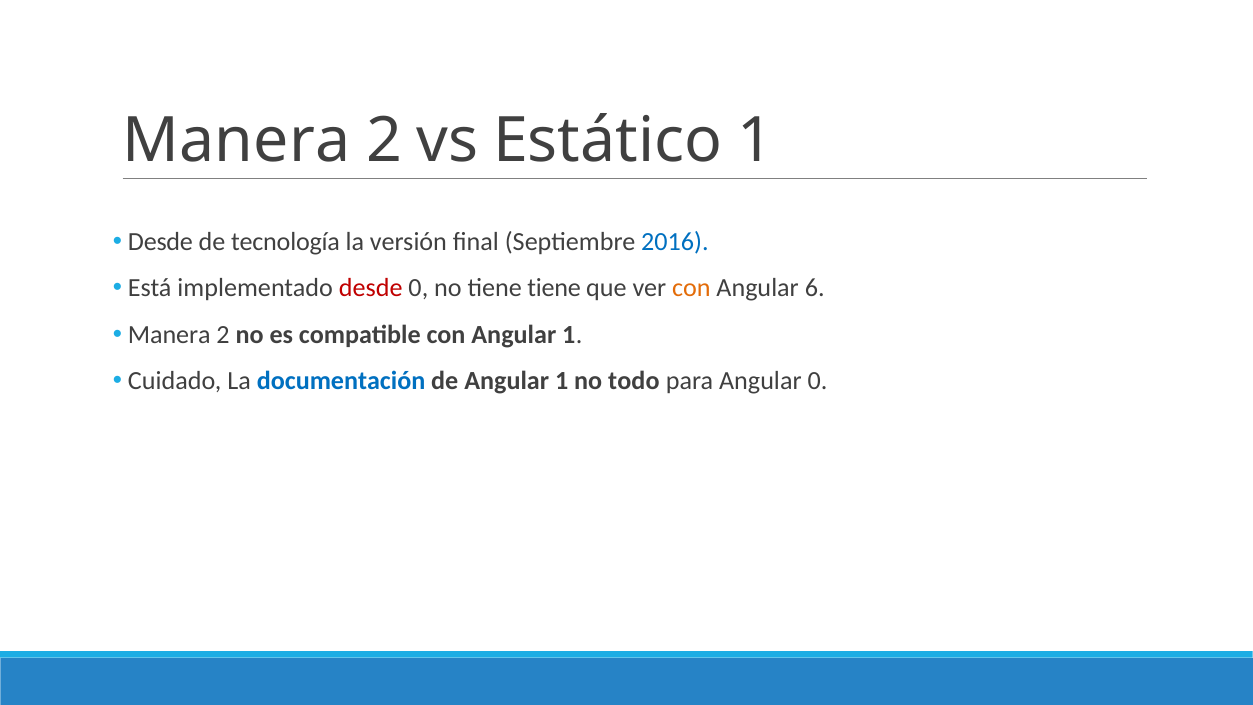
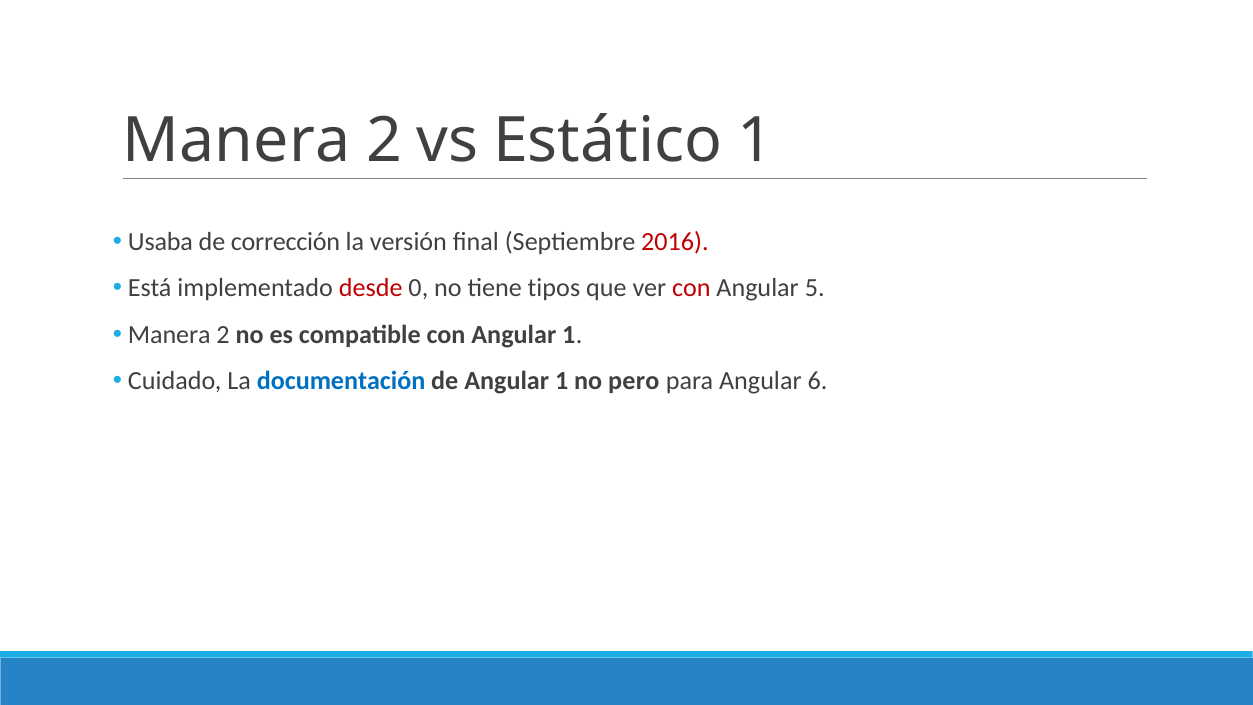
Desde: Desde -> Usaba (160, 242)
tecnología: tecnología -> corrección (286, 242)
2016 colour: blue -> red (675, 242)
tiene tiene: tiene -> tipos (554, 288)
con colour: orange -> red (691, 288)
6: 6 -> 5 (815, 288)
todo: todo -> pero (634, 381)
Angular 0: 0 -> 6 (817, 381)
